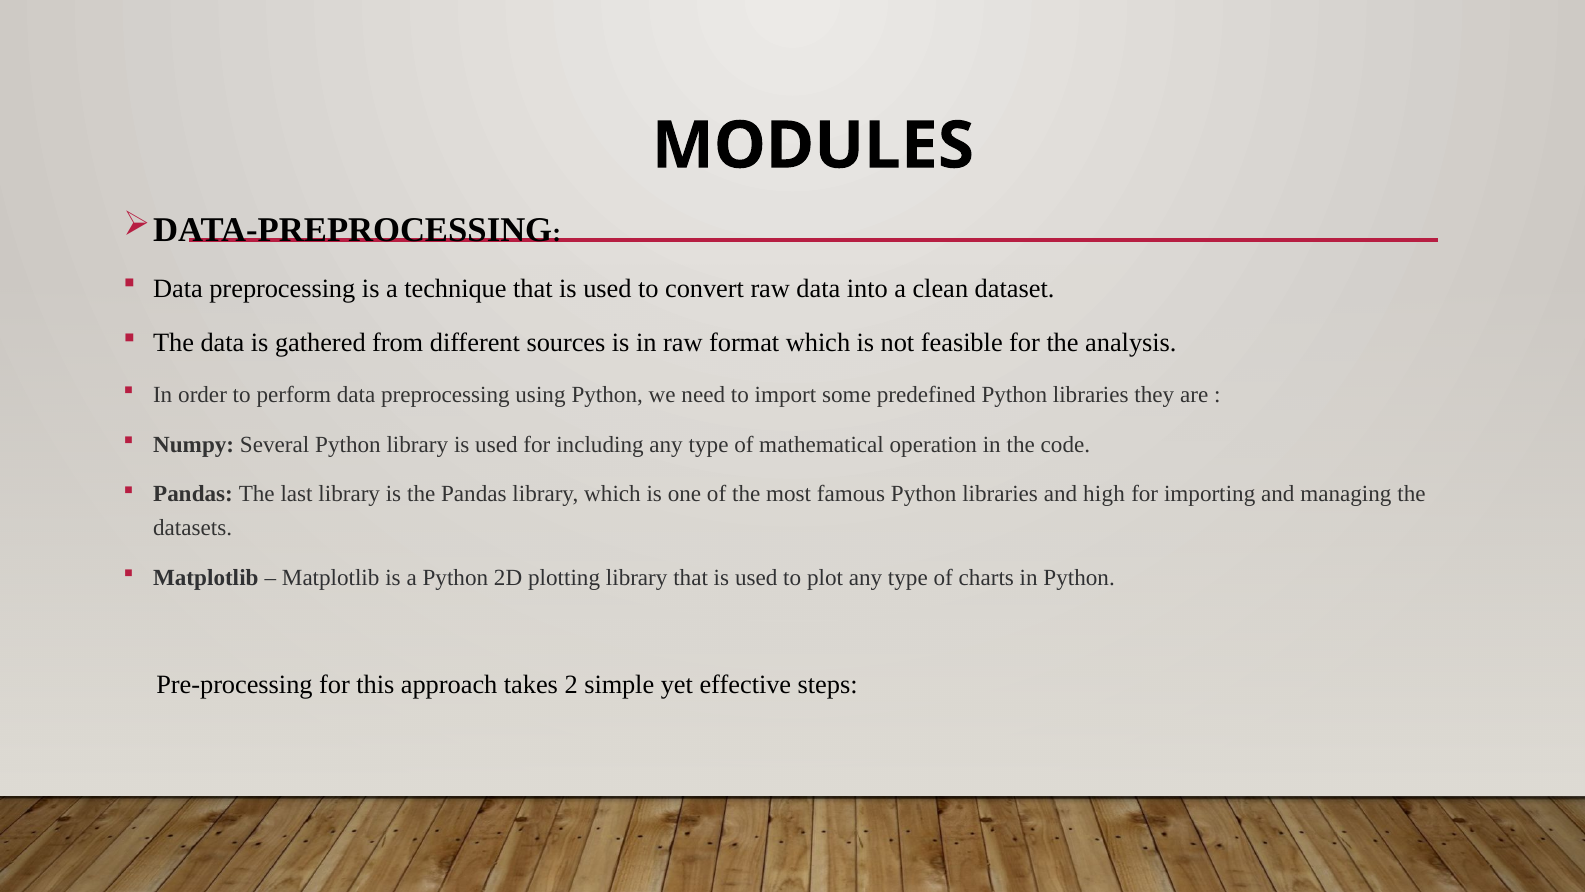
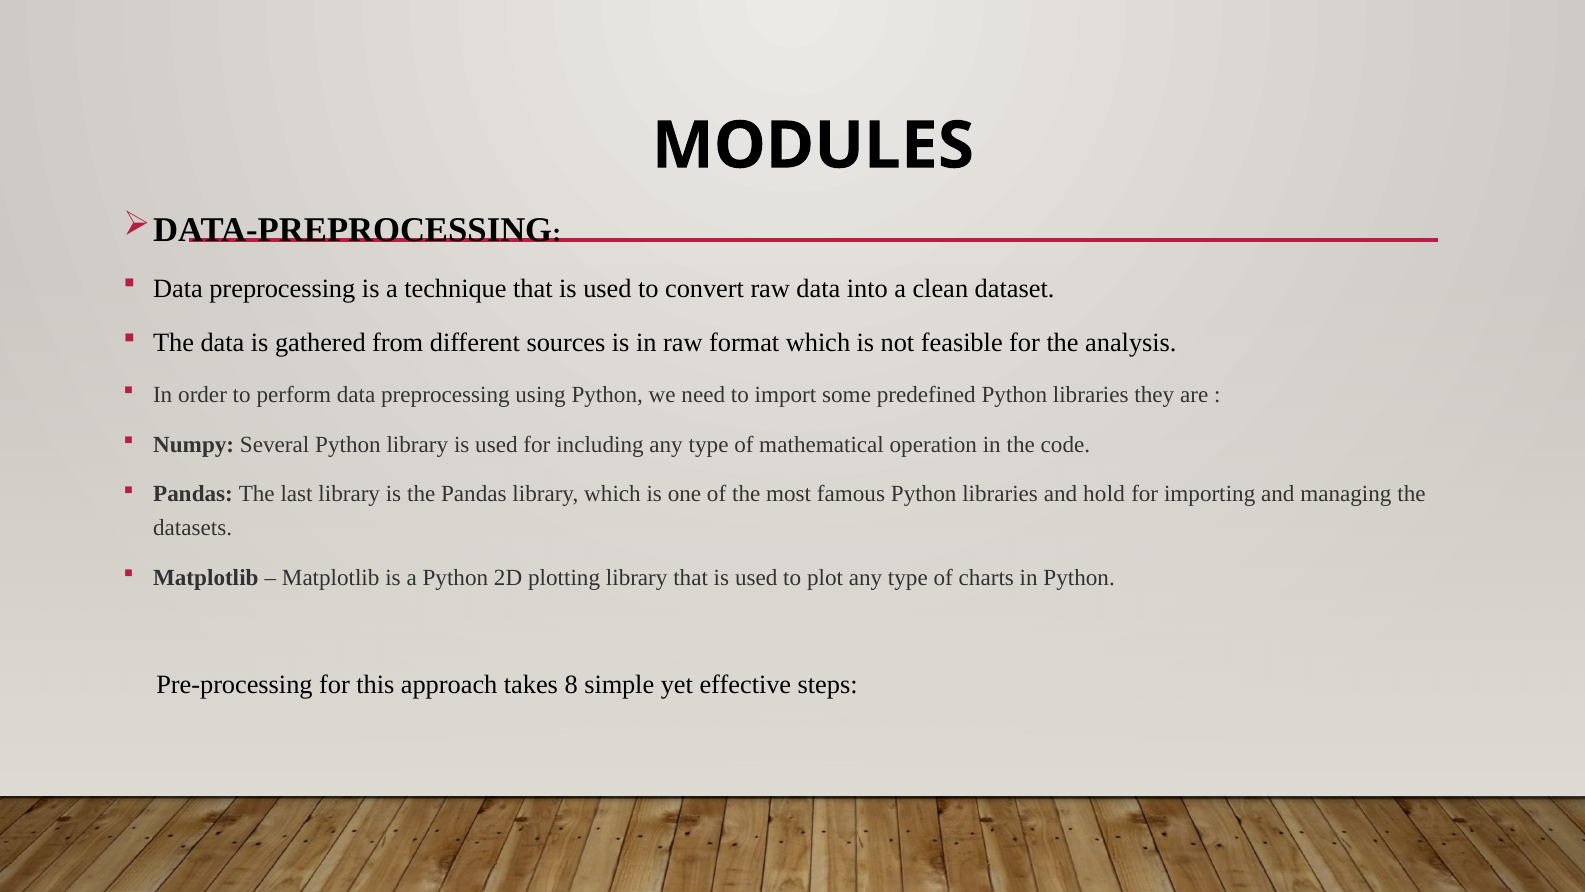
high: high -> hold (1104, 494)
2: 2 -> 8 (571, 684)
